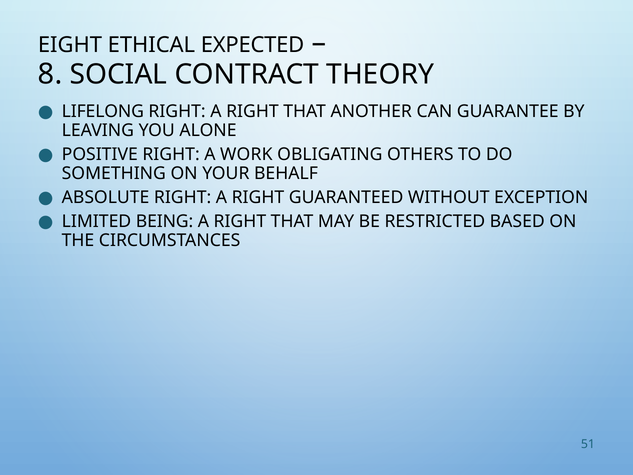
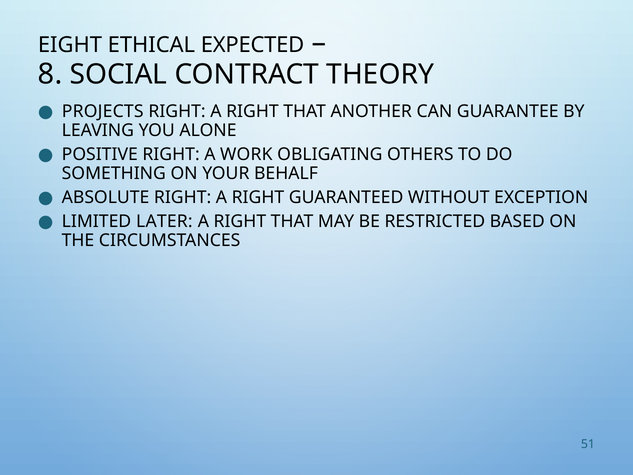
LIFELONG: LIFELONG -> PROJECTS (103, 111)
BEING: BEING -> LATER (164, 221)
